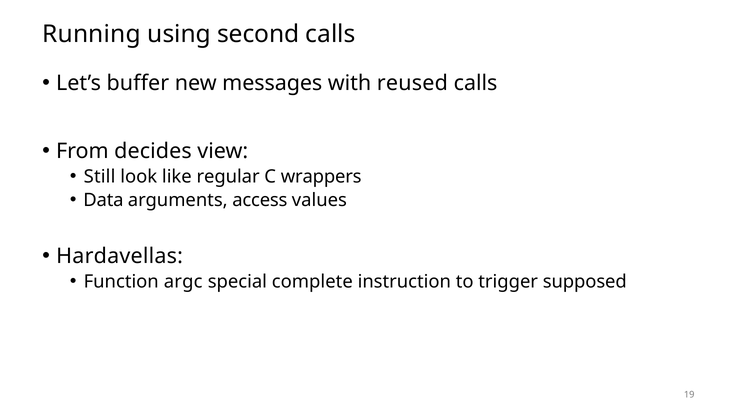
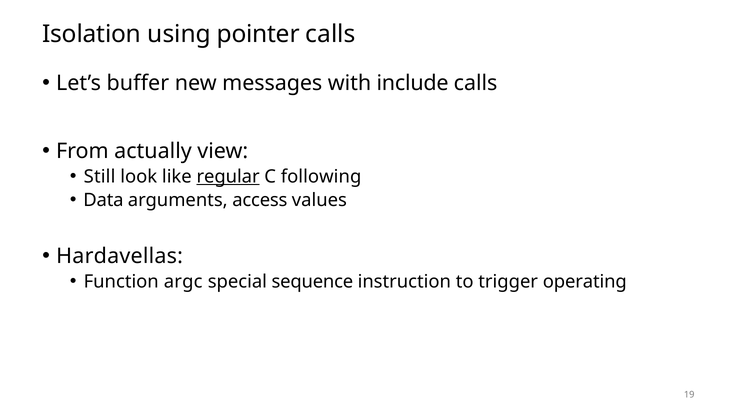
Running: Running -> Isolation (92, 34)
second: second -> pointer (258, 34)
reused: reused -> include (413, 83)
decides: decides -> actually (153, 151)
regular underline: none -> present (228, 177)
wrappers: wrappers -> following (321, 177)
complete: complete -> sequence (312, 282)
supposed: supposed -> operating (585, 282)
